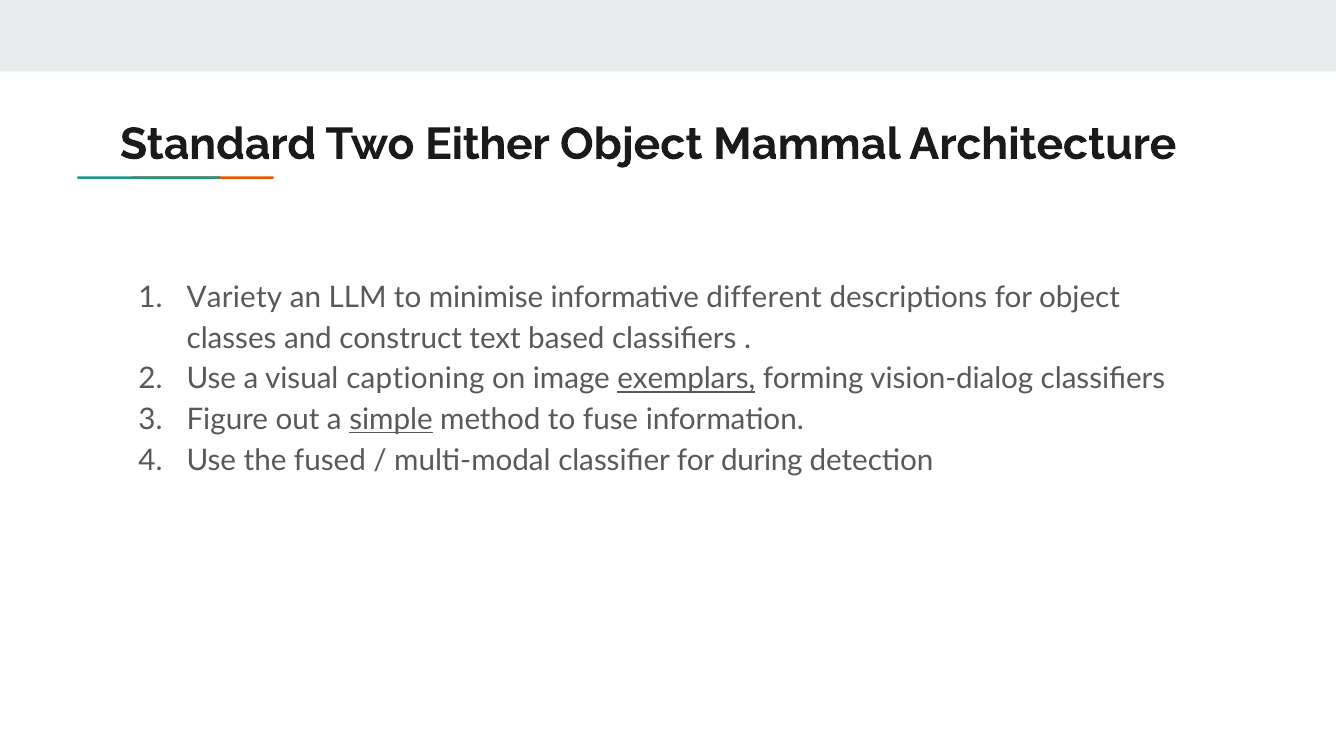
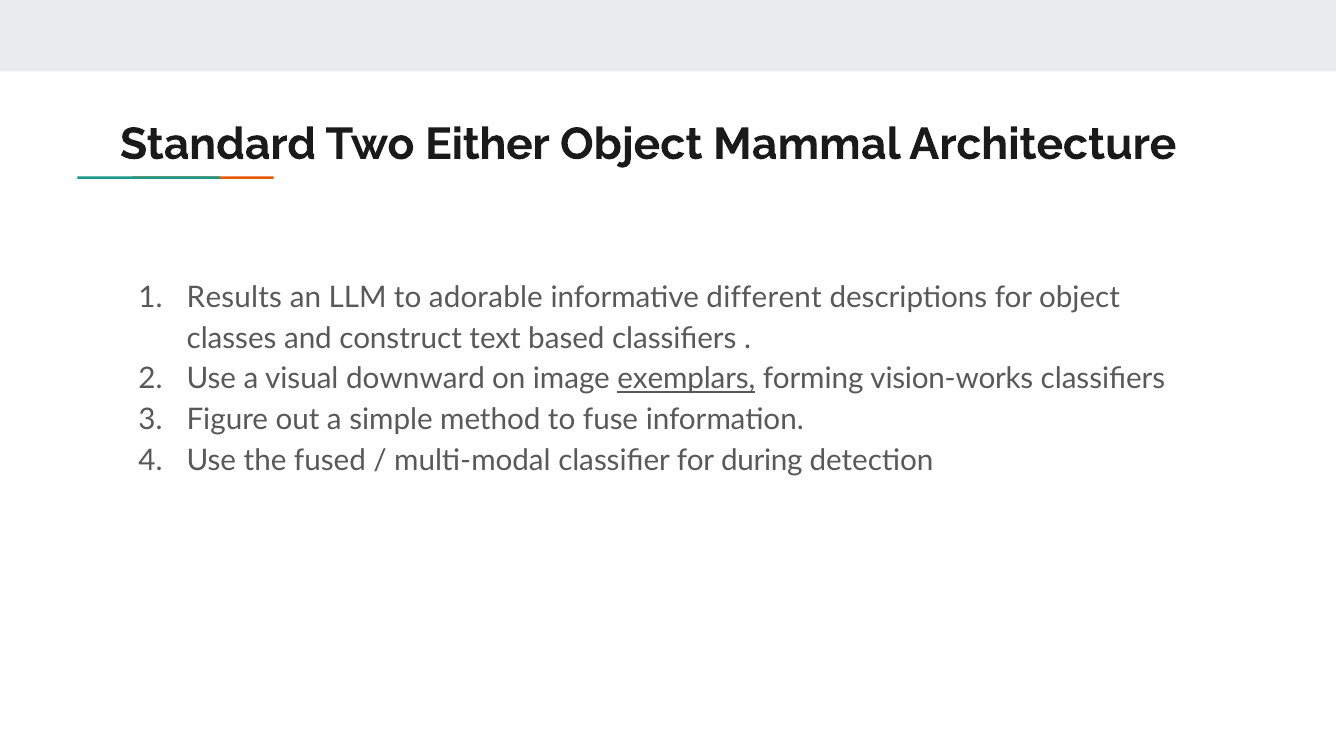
Variety: Variety -> Results (234, 297)
minimise: minimise -> adorable (486, 297)
captioning: captioning -> downward (416, 379)
vision-dialog: vision-dialog -> vision-works (952, 379)
simple underline: present -> none (391, 420)
